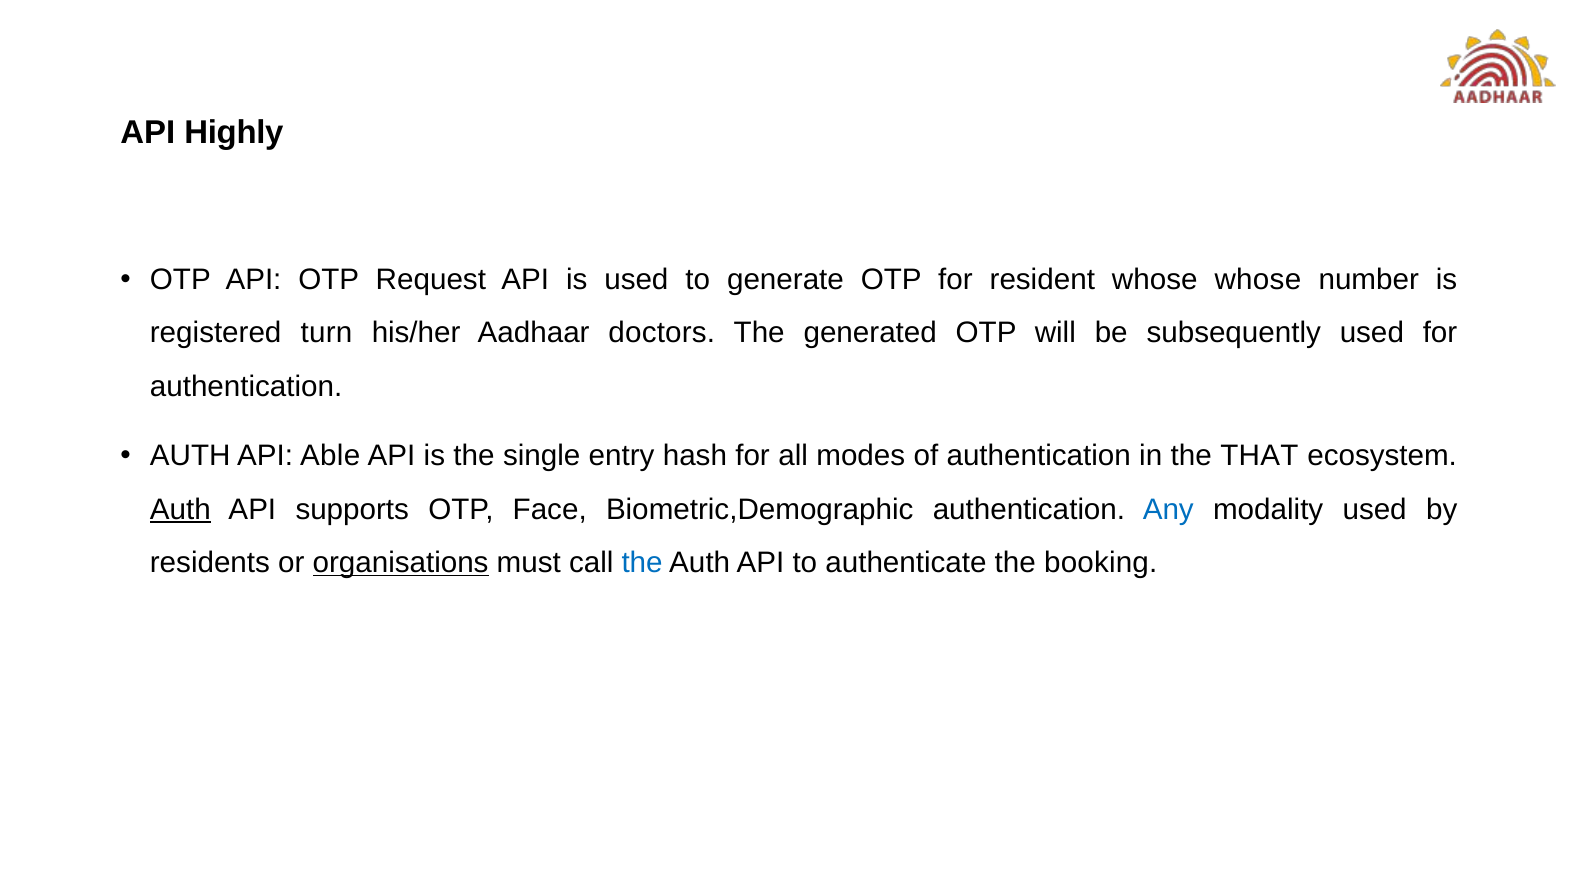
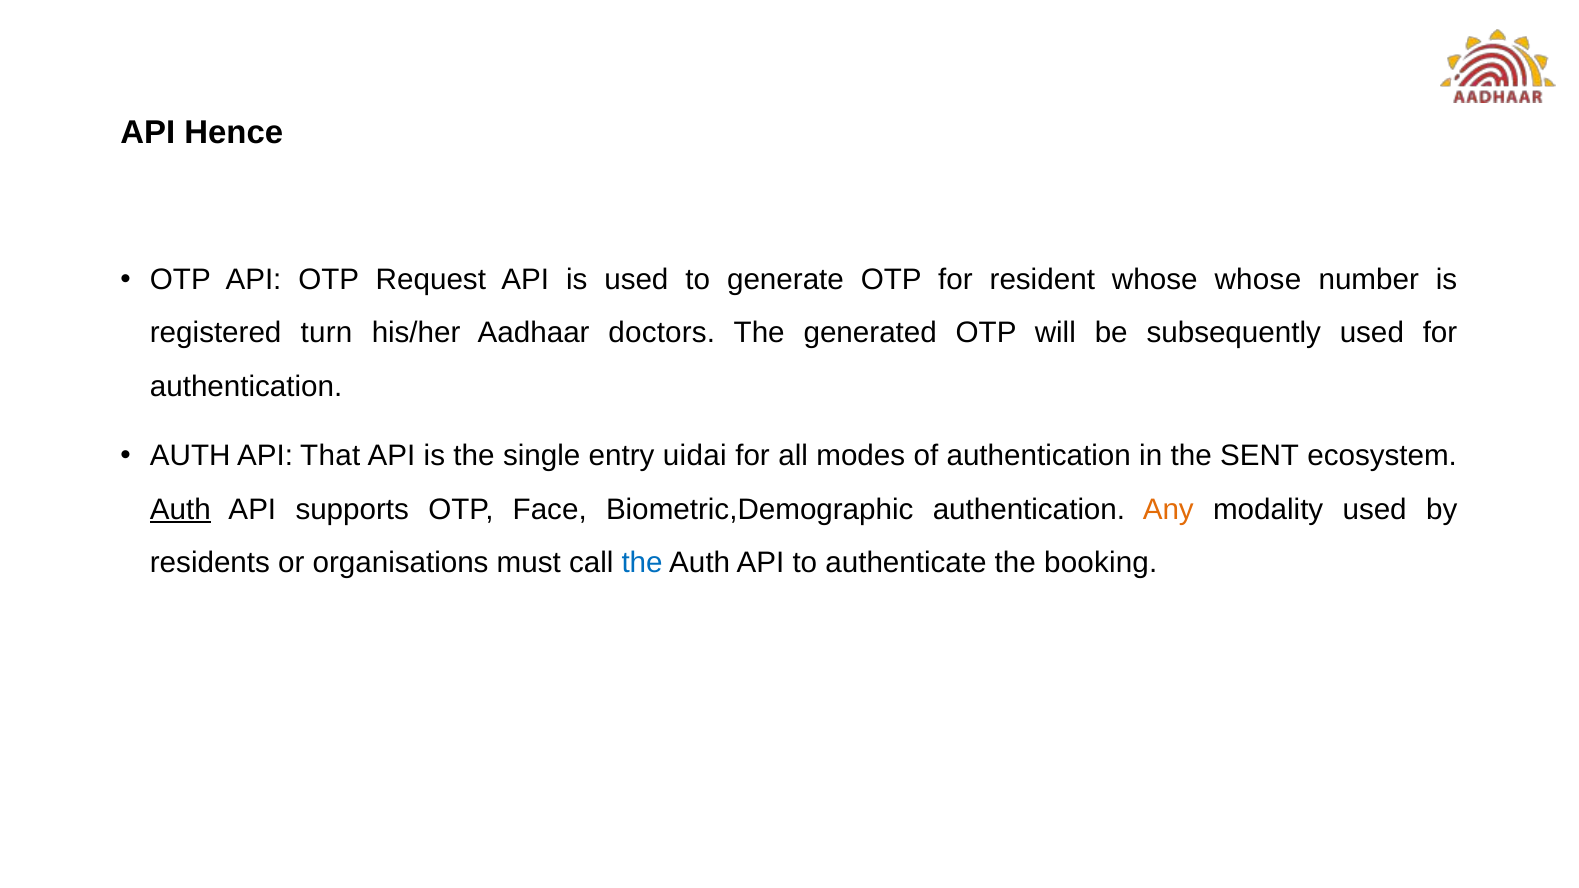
Highly: Highly -> Hence (234, 133)
Able: Able -> That (330, 456)
hash: hash -> uidai (695, 456)
THAT: THAT -> SENT (1260, 456)
Any colour: blue -> orange (1168, 510)
organisations underline: present -> none (401, 563)
